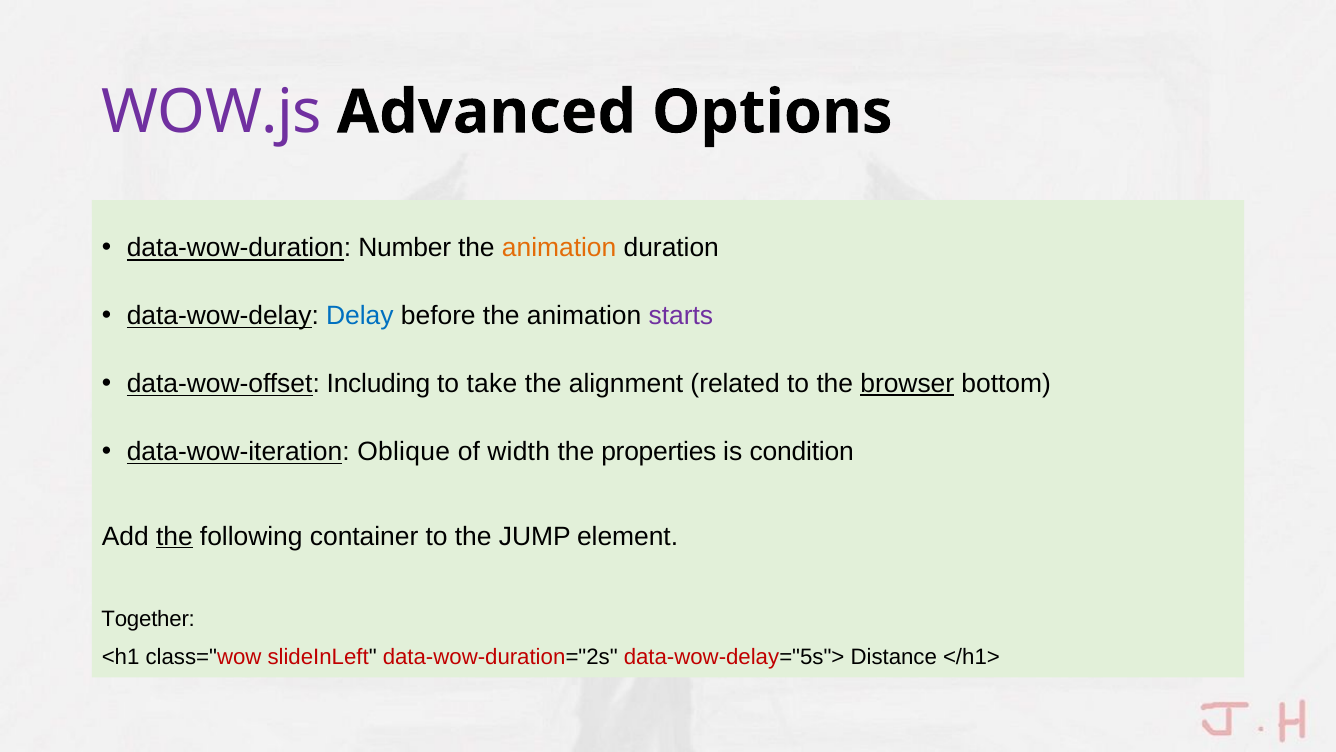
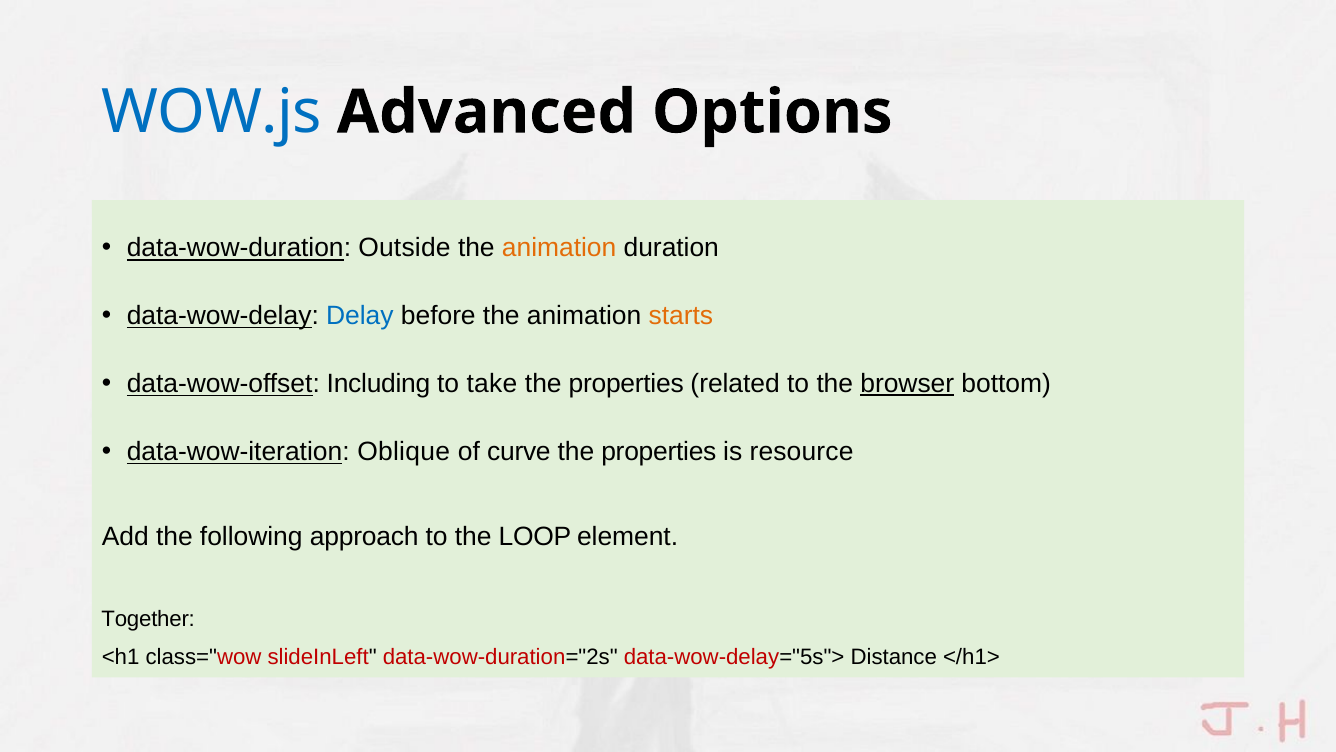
WOW.js colour: purple -> blue (212, 112)
Number: Number -> Outside (404, 248)
starts colour: purple -> orange (681, 316)
alignment: alignment -> properties (626, 384)
width: width -> curve (519, 451)
condition: condition -> resource (802, 451)
the underline: present -> none (174, 536)
container: container -> approach (364, 536)
JUMP: JUMP -> LOOP (535, 536)
